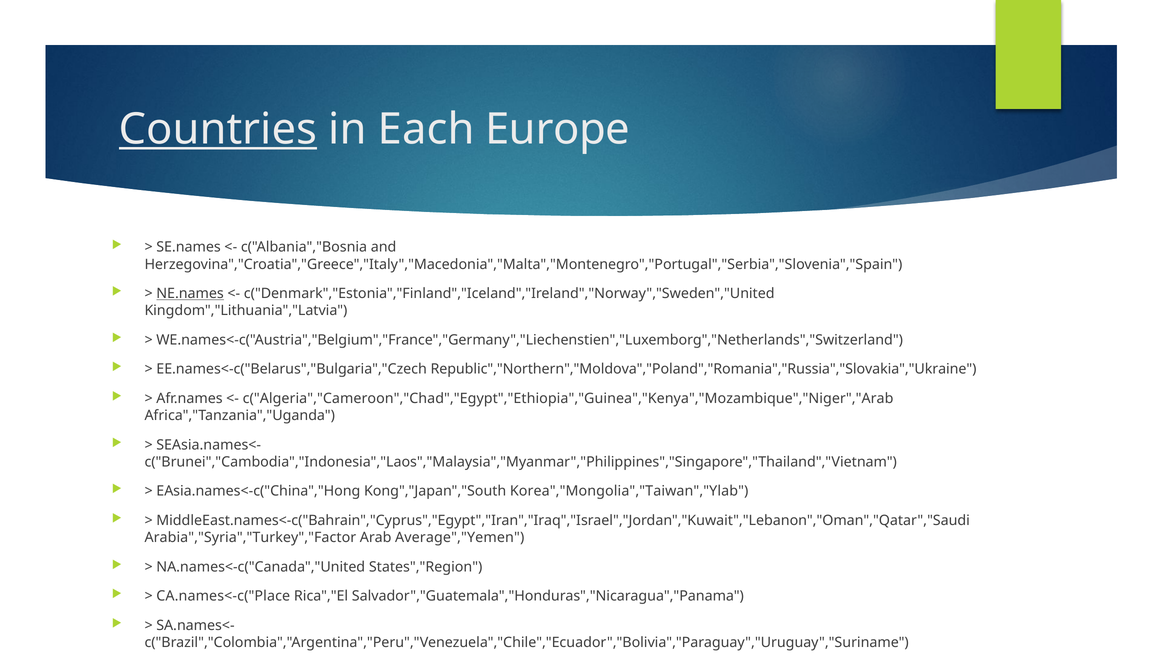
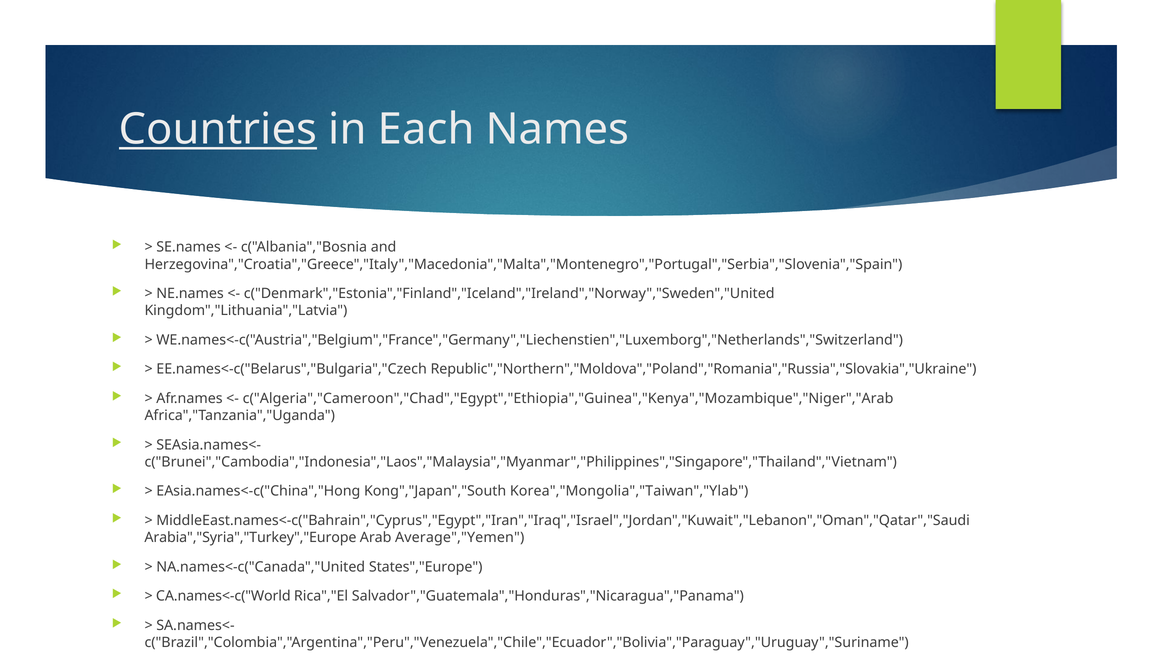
Europe: Europe -> Names (557, 130)
NE.names underline: present -> none (190, 294)
Arabia","Syria","Turkey","Factor: Arabia","Syria","Turkey","Factor -> Arabia","Syria","Turkey","Europe (250, 538)
States","Region: States","Region -> States","Europe (426, 567)
CA.names<-c("Place: CA.names<-c("Place -> CA.names<-c("World (223, 596)
